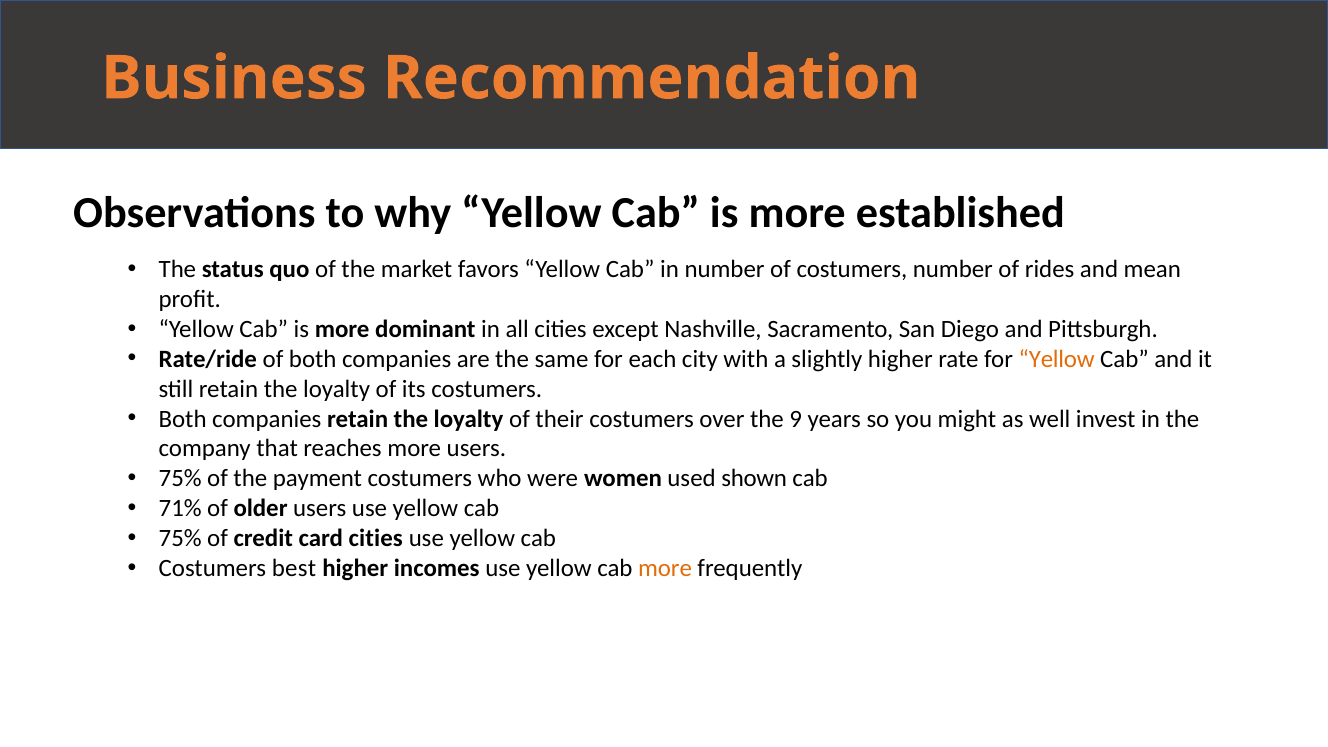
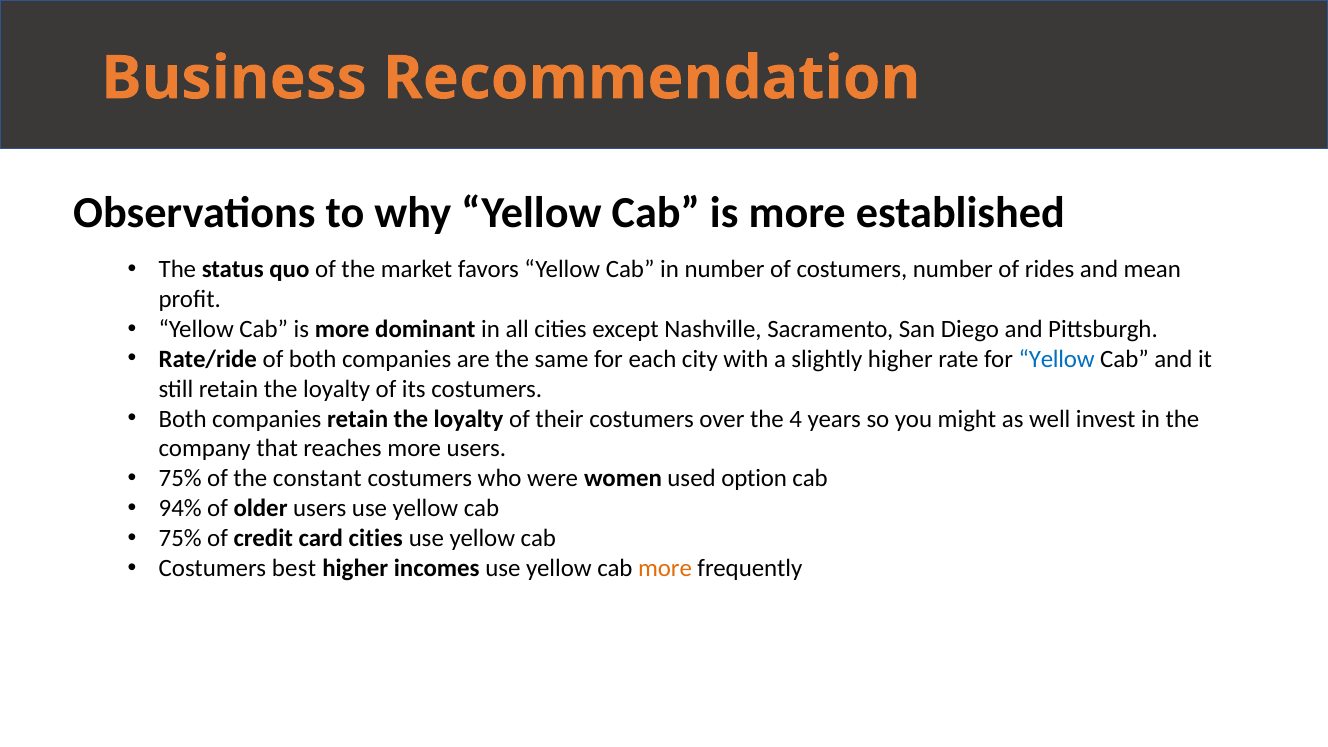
Yellow colour: orange -> blue (1057, 359)
9: 9 -> 4 (796, 419)
payment: payment -> constant (317, 479)
shown: shown -> option (754, 479)
71%: 71% -> 94% (180, 508)
